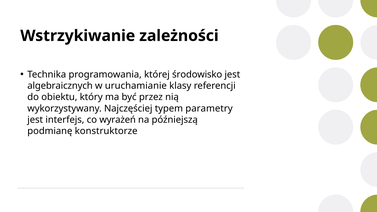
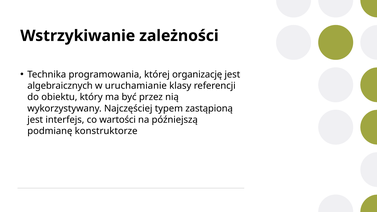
środowisko: środowisko -> organizację (197, 75)
parametry: parametry -> zastąpioną (209, 108)
wyrażeń: wyrażeń -> wartości (118, 120)
